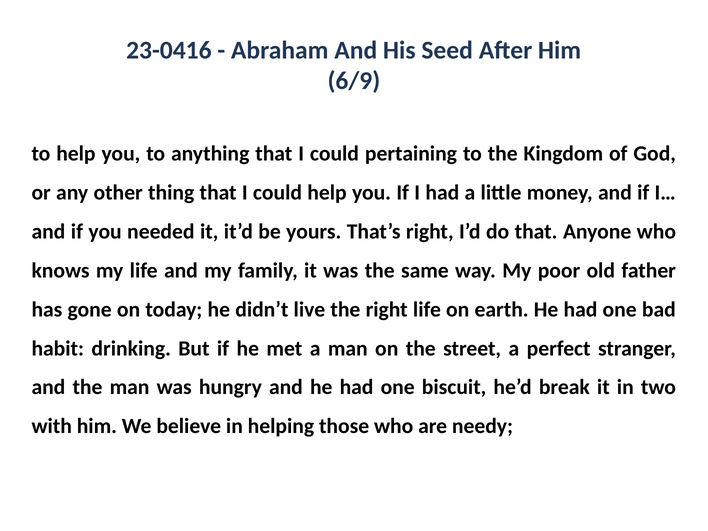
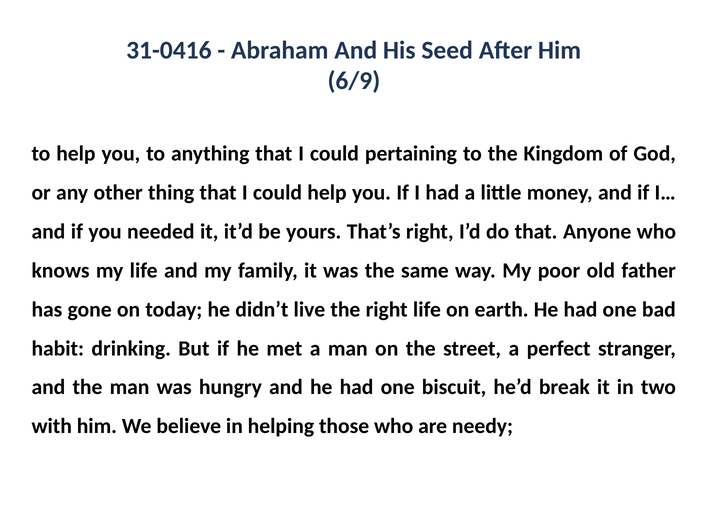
23-0416: 23-0416 -> 31-0416 (169, 50)
